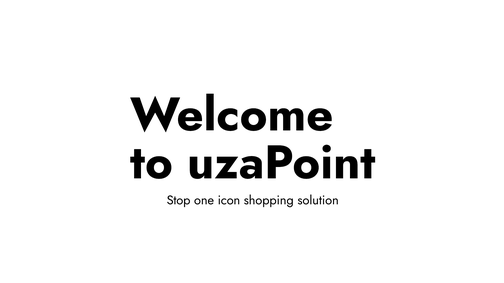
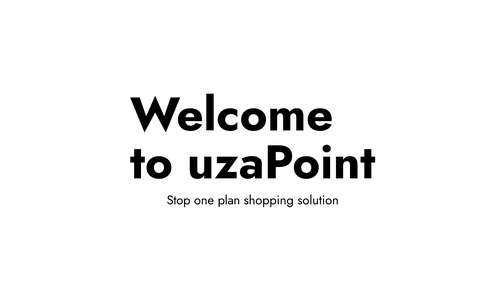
icon: icon -> plan (229, 201)
